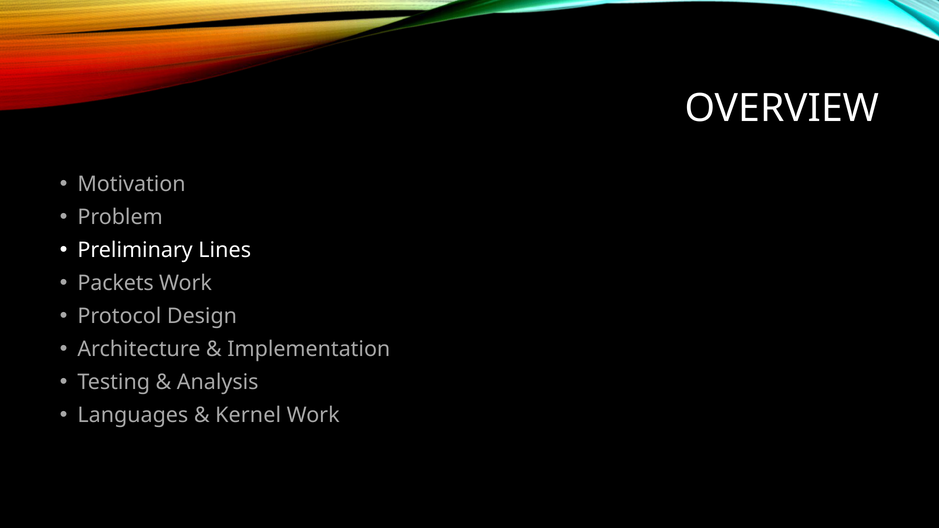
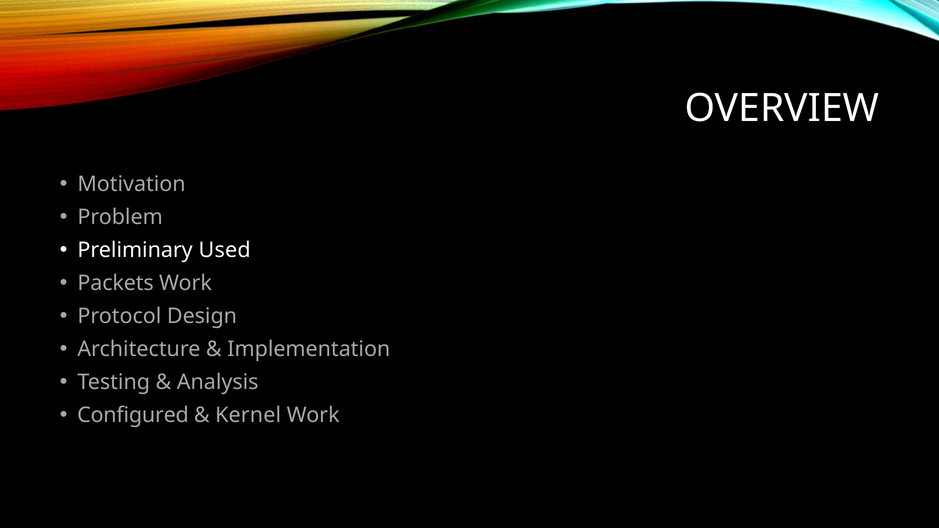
Lines: Lines -> Used (225, 250)
Languages: Languages -> Configured (133, 415)
